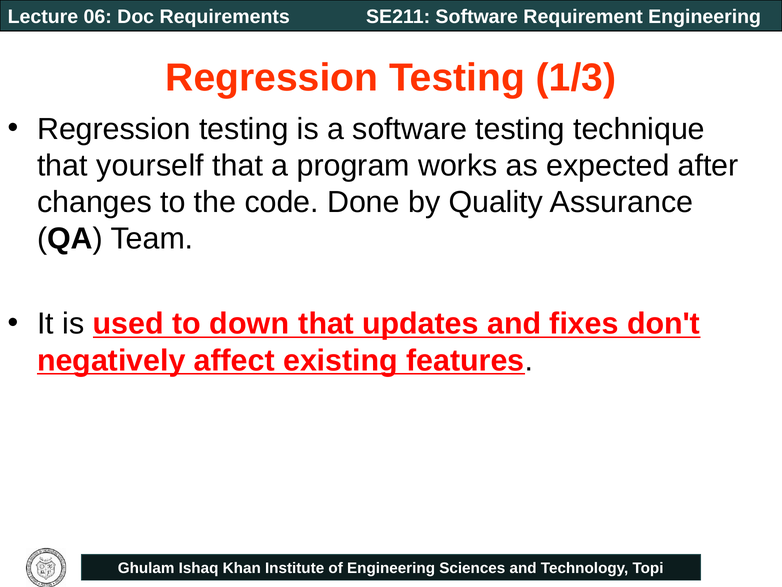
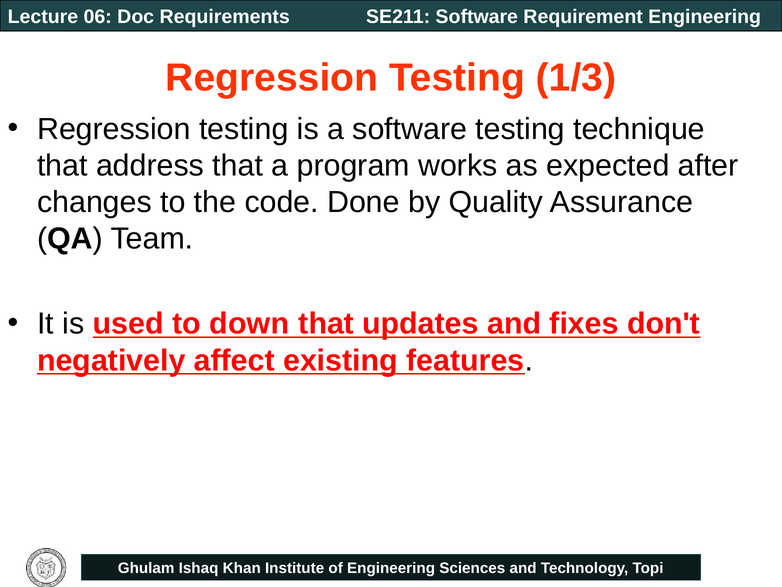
yourself: yourself -> address (150, 165)
